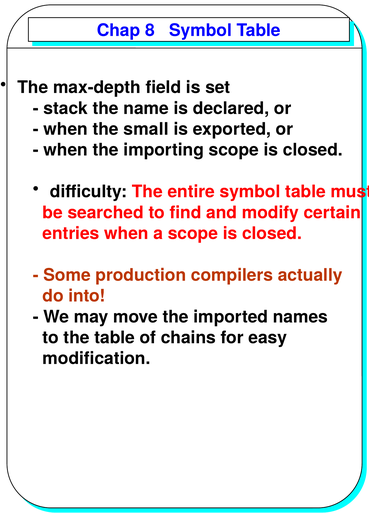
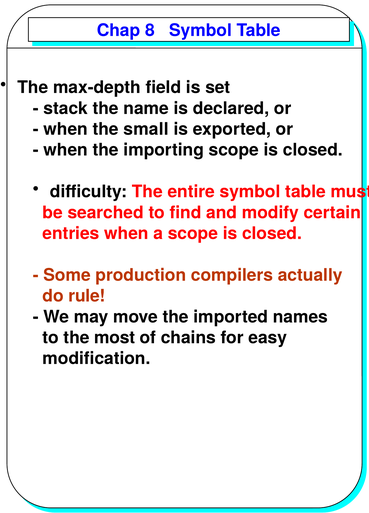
into: into -> rule (87, 296)
the table: table -> most (115, 337)
